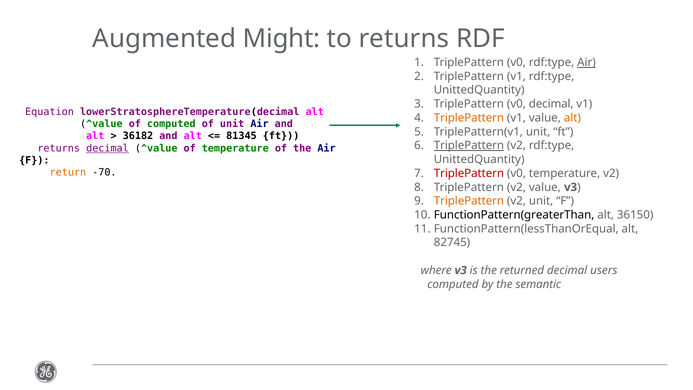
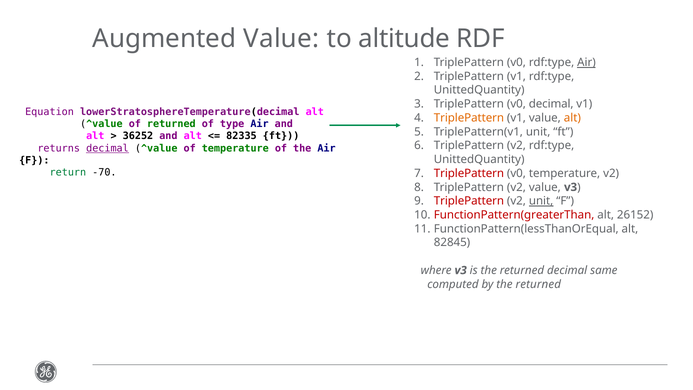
Augmented Might: Might -> Value (281, 38)
to returns: returns -> altitude (404, 38)
of computed: computed -> returned (171, 124)
of unit: unit -> type (232, 124)
36182: 36182 -> 36252 (138, 136)
81345: 81345 -> 82335 (241, 136)
TriplePattern underline: present -> none (469, 146)
return colour: orange -> green (68, 172)
TriplePattern colour: orange -> red (469, 201)
unit underline: none -> present (541, 201)
FunctionPattern(greaterThan colour: black -> red (514, 215)
36150: 36150 -> 26152 (635, 215)
82745: 82745 -> 82845 (452, 243)
users: users -> same (604, 270)
by the semantic: semantic -> returned (538, 284)
